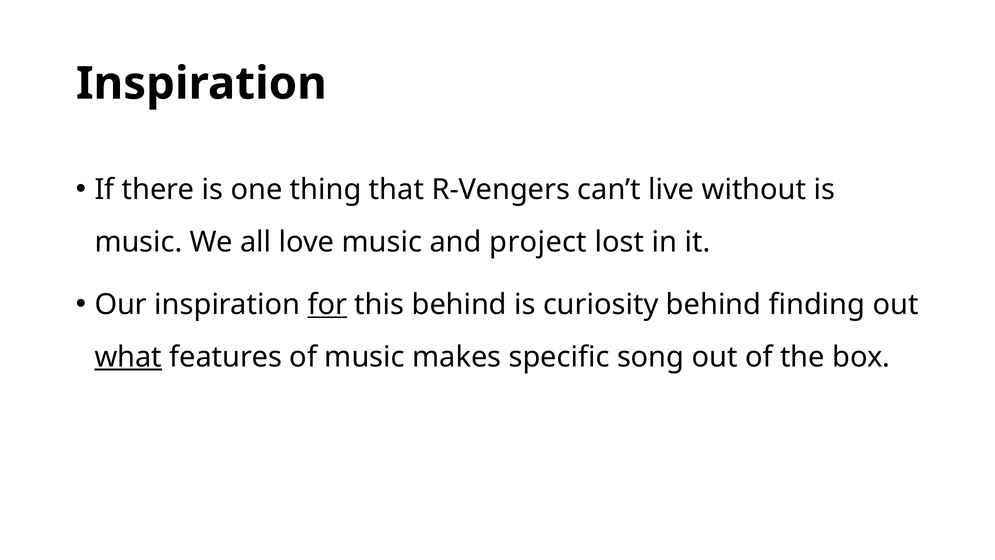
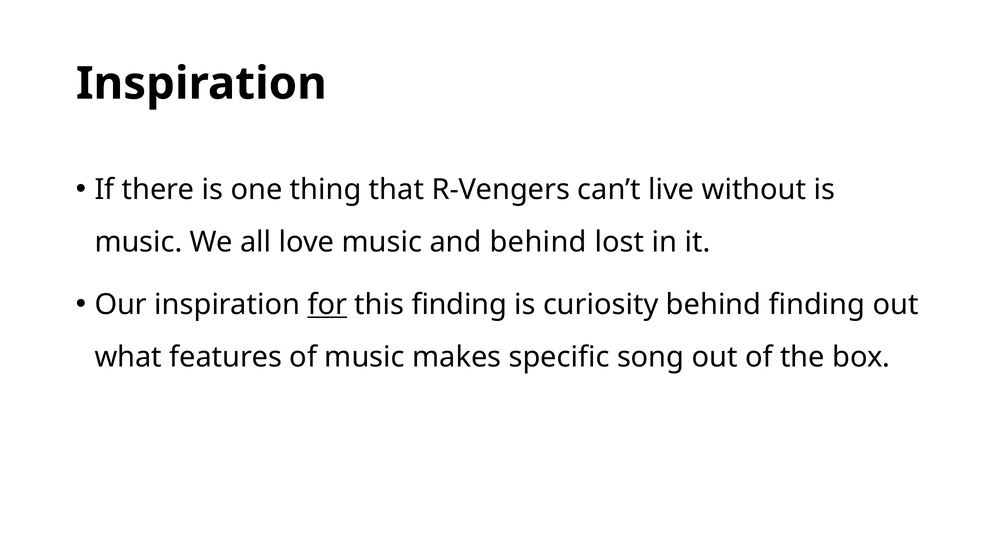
and project: project -> behind (538, 242)
this behind: behind -> finding (459, 304)
what underline: present -> none (128, 357)
